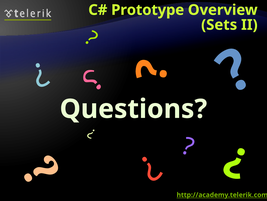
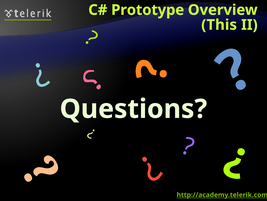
Sets: Sets -> This (219, 25)
